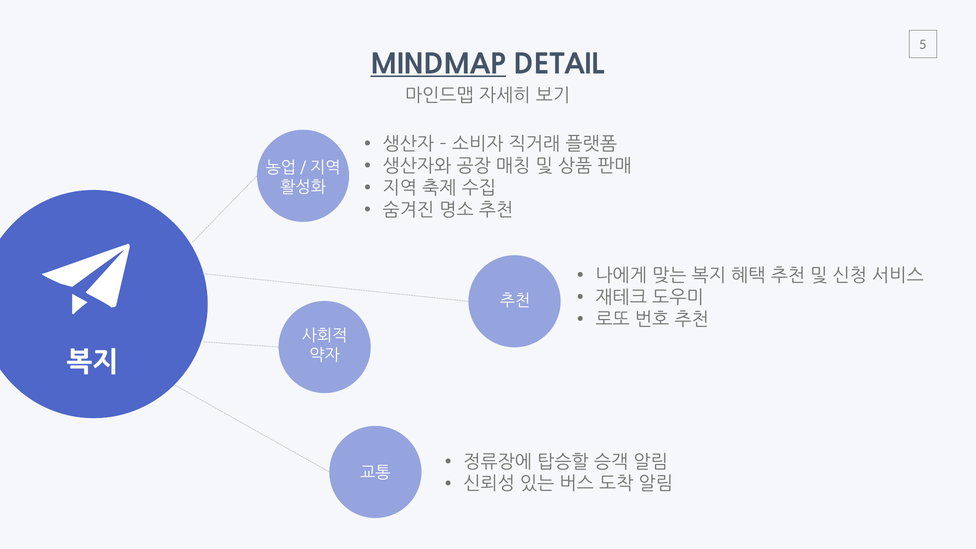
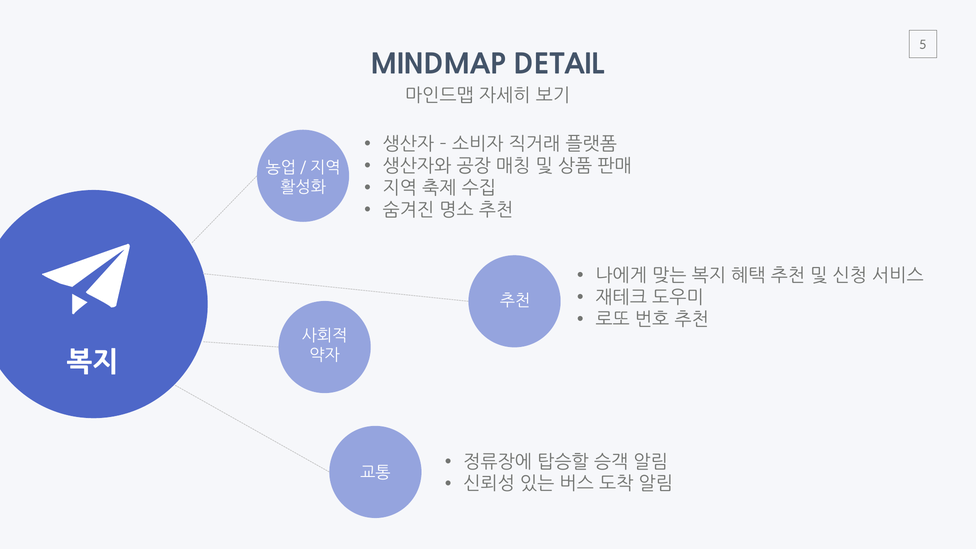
MINDMAP underline: present -> none (438, 65)
